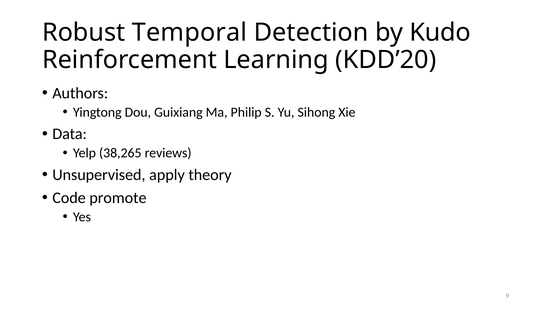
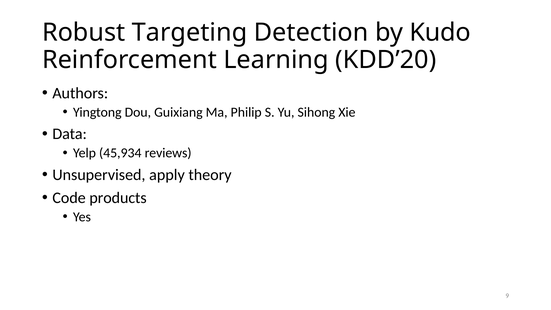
Temporal: Temporal -> Targeting (190, 33)
38,265: 38,265 -> 45,934 (120, 153)
promote: promote -> products (118, 198)
